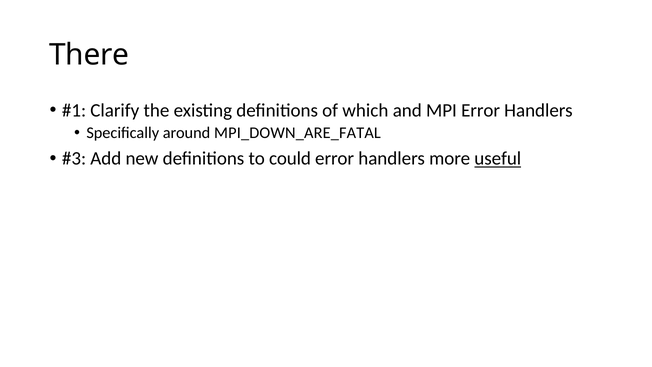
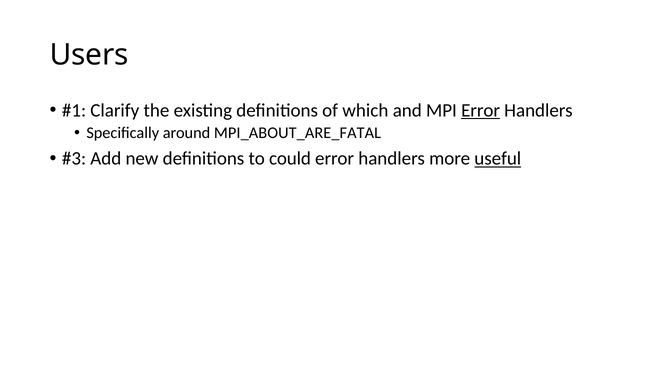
There: There -> Users (89, 55)
Error underline: none -> present (481, 110)
MPI_DOWN_ARE_FATAL: MPI_DOWN_ARE_FATAL -> MPI_ABOUT_ARE_FATAL (298, 133)
